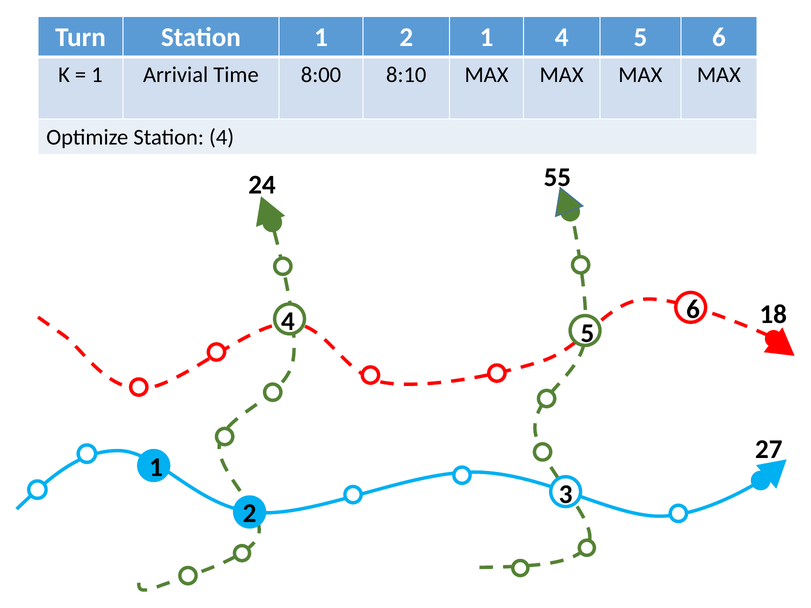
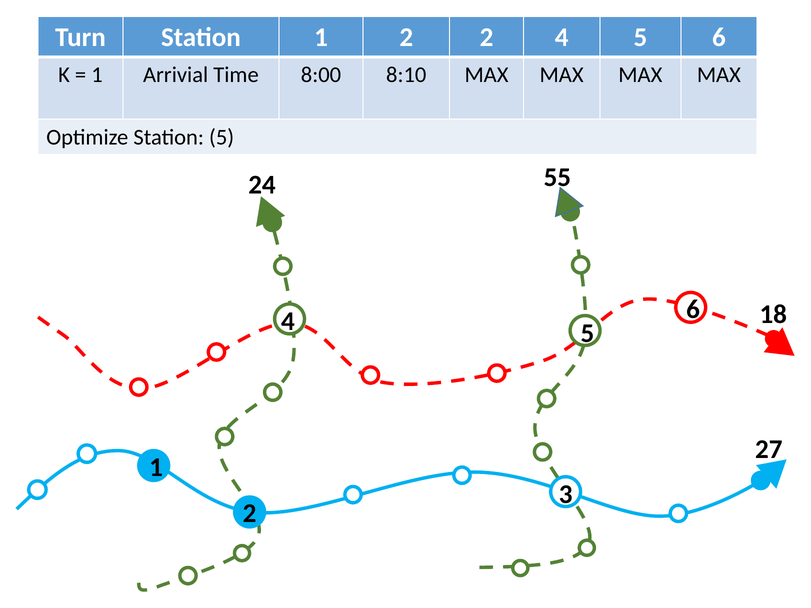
2 1: 1 -> 2 (487, 37)
Station 4: 4 -> 5 (222, 137)
